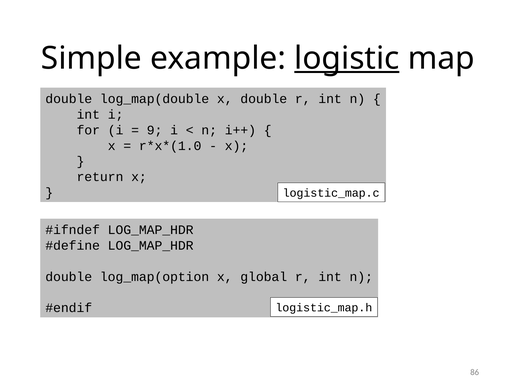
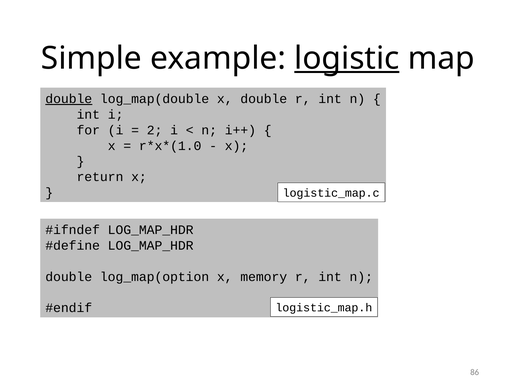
double underline: none -> present (69, 99)
9: 9 -> 2 (155, 130)
global: global -> memory (264, 277)
